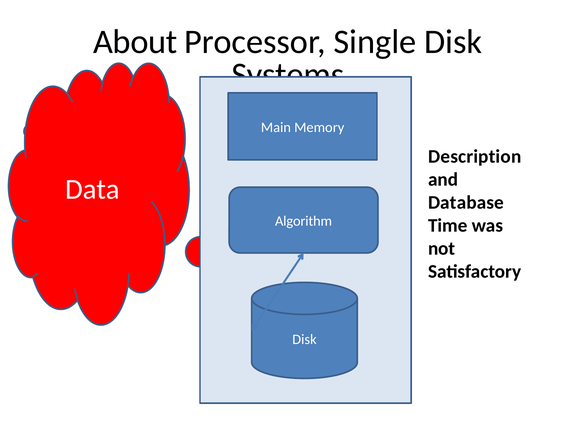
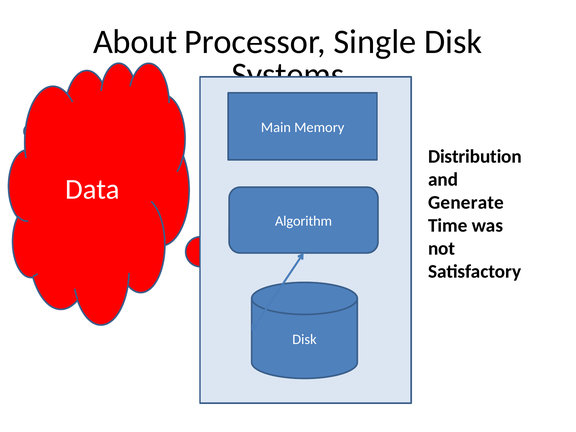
Description: Description -> Distribution (475, 156)
Database: Database -> Generate (466, 203)
